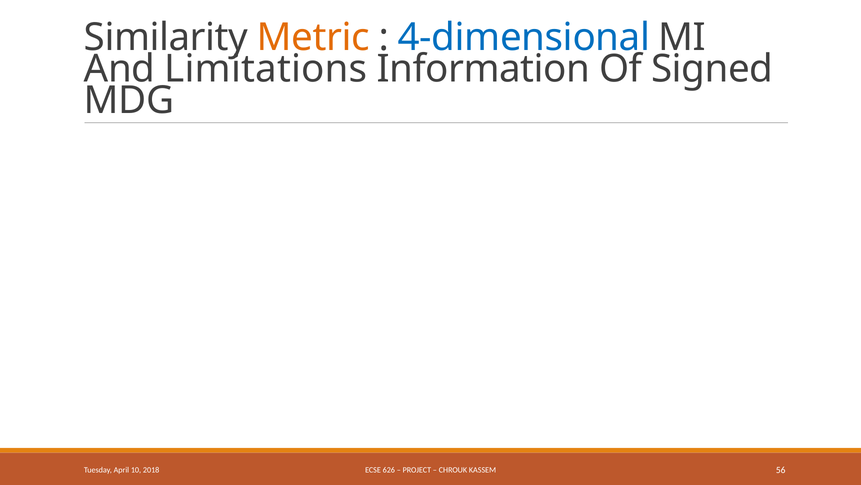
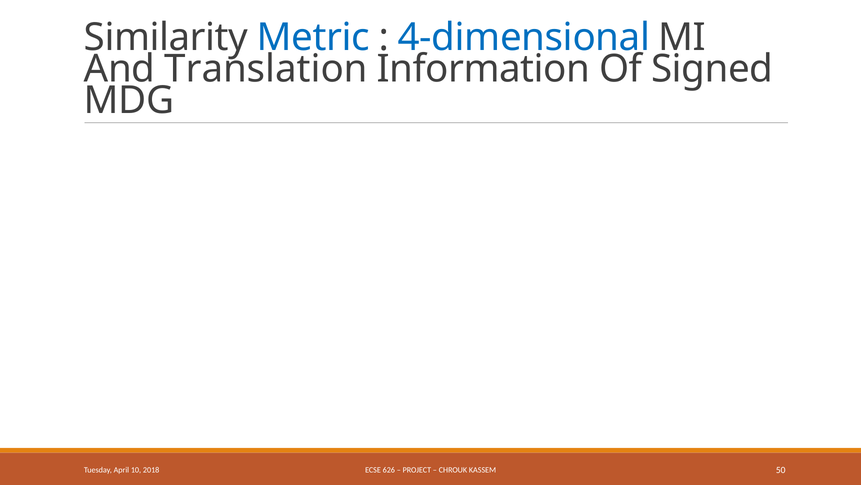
Metric colour: orange -> blue (313, 37)
Limitations: Limitations -> Translation (266, 69)
56: 56 -> 50 (781, 470)
